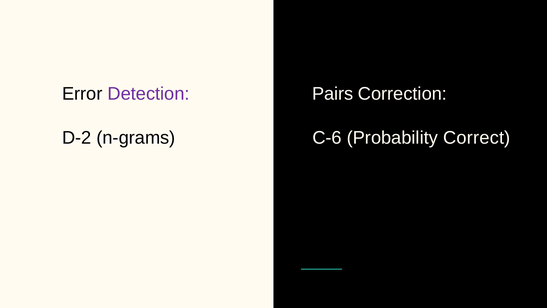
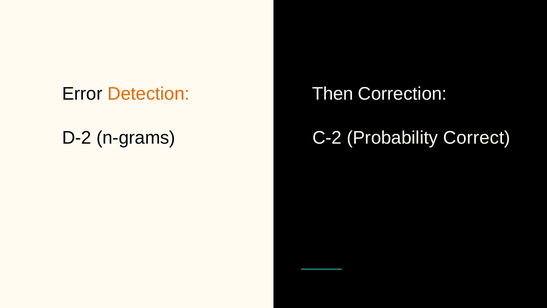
Detection colour: purple -> orange (149, 94)
Pairs: Pairs -> Then (333, 94)
C-6: C-6 -> C-2 (327, 138)
